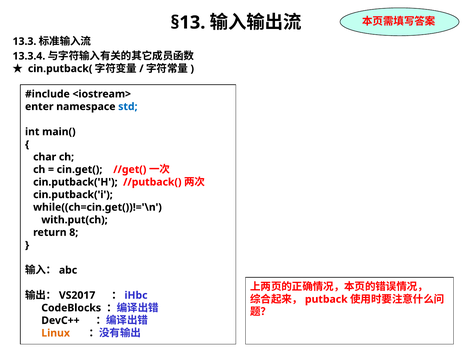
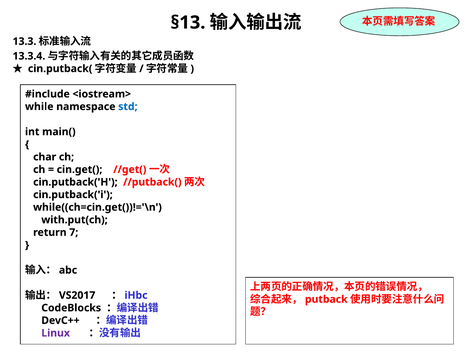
enter: enter -> while (39, 107)
8: 8 -> 7 (74, 232)
Linux colour: orange -> purple (56, 333)
